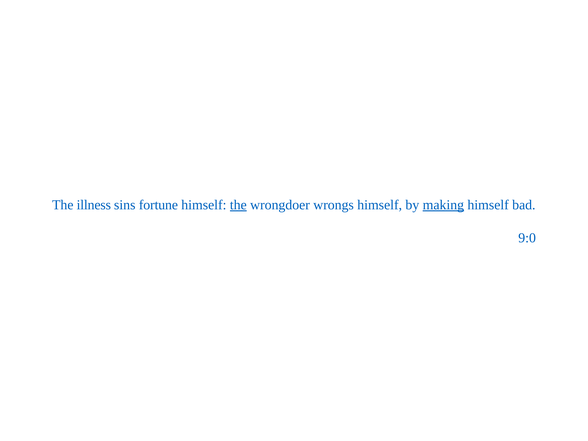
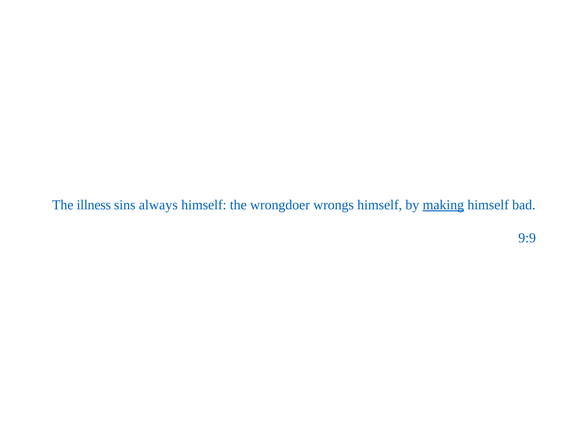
fortune: fortune -> always (158, 205)
the underline: present -> none (238, 205)
9:0: 9:0 -> 9:9 (527, 238)
